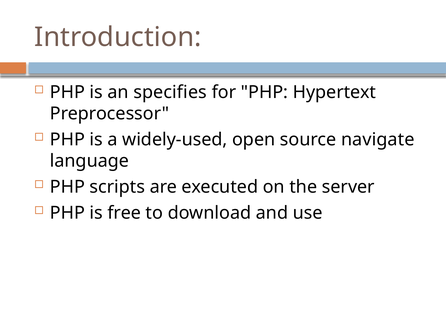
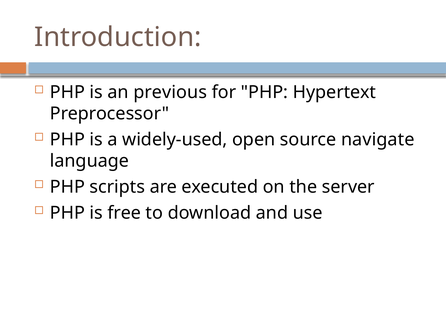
specifies: specifies -> previous (170, 92)
